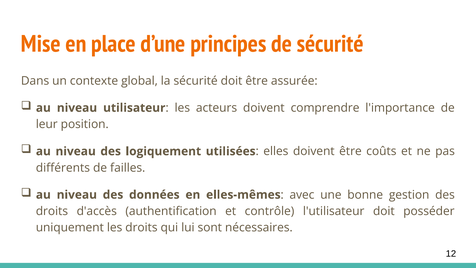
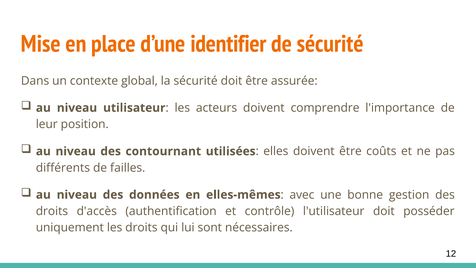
principes: principes -> identifier (228, 44)
logiquement: logiquement -> contournant (163, 151)
